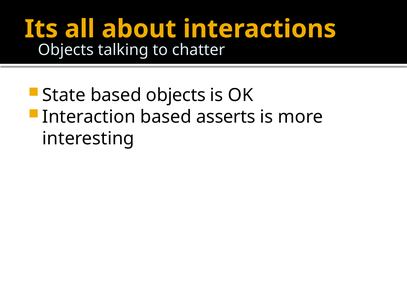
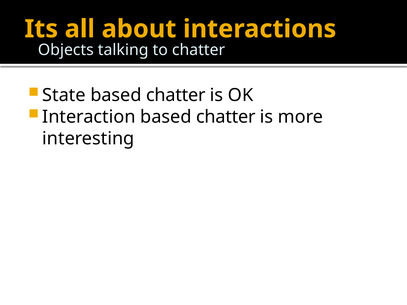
State based objects: objects -> chatter (176, 95)
Interaction based asserts: asserts -> chatter (226, 117)
